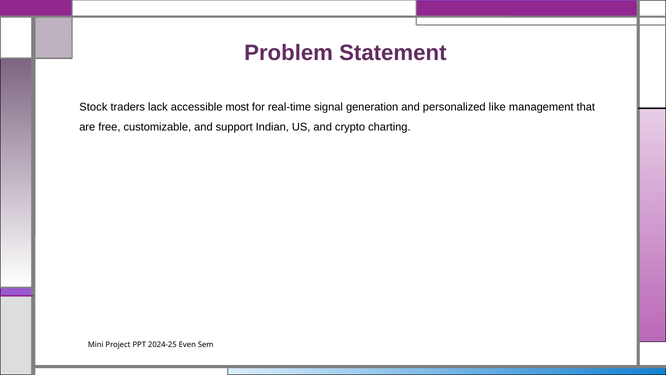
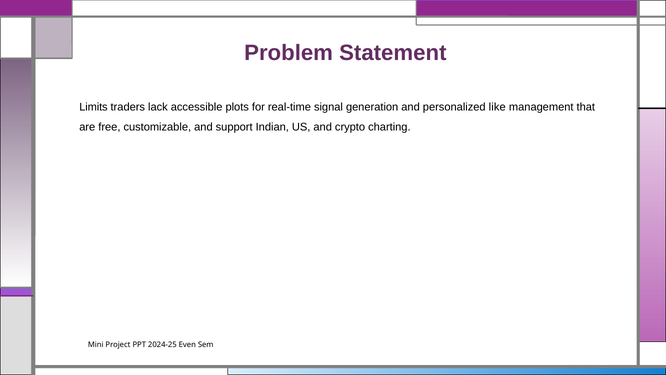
Stock: Stock -> Limits (93, 107)
most: most -> plots (237, 107)
